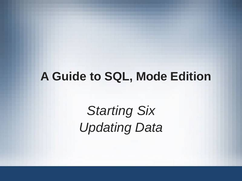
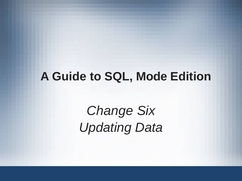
Starting: Starting -> Change (110, 111)
